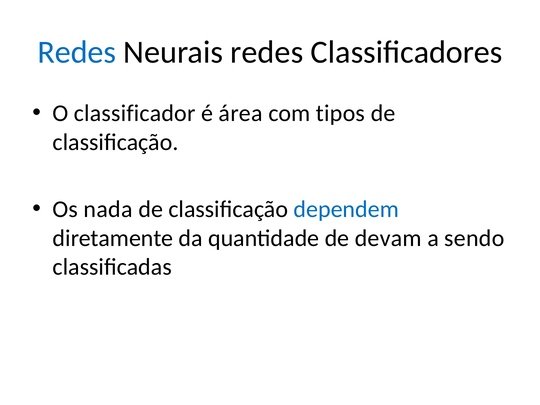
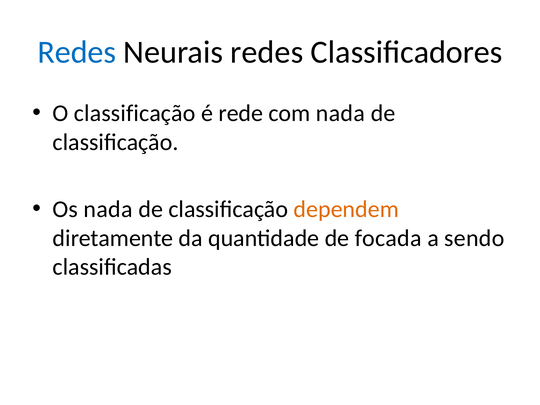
O classificador: classificador -> classificação (135, 113)
área: área -> rede (241, 113)
com tipos: tipos -> nada (340, 113)
dependem colour: blue -> orange (346, 209)
devam: devam -> focada (388, 238)
